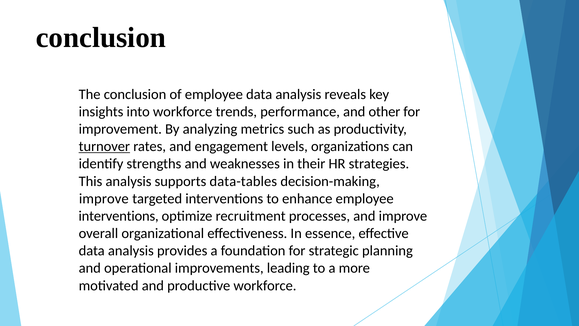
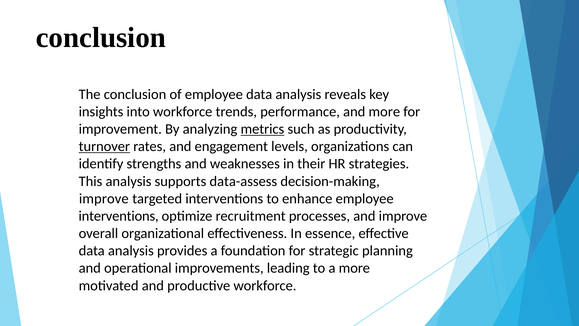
and other: other -> more (384, 112)
metrics underline: none -> present (262, 129)
data-tables: data-tables -> data-assess (243, 181)
